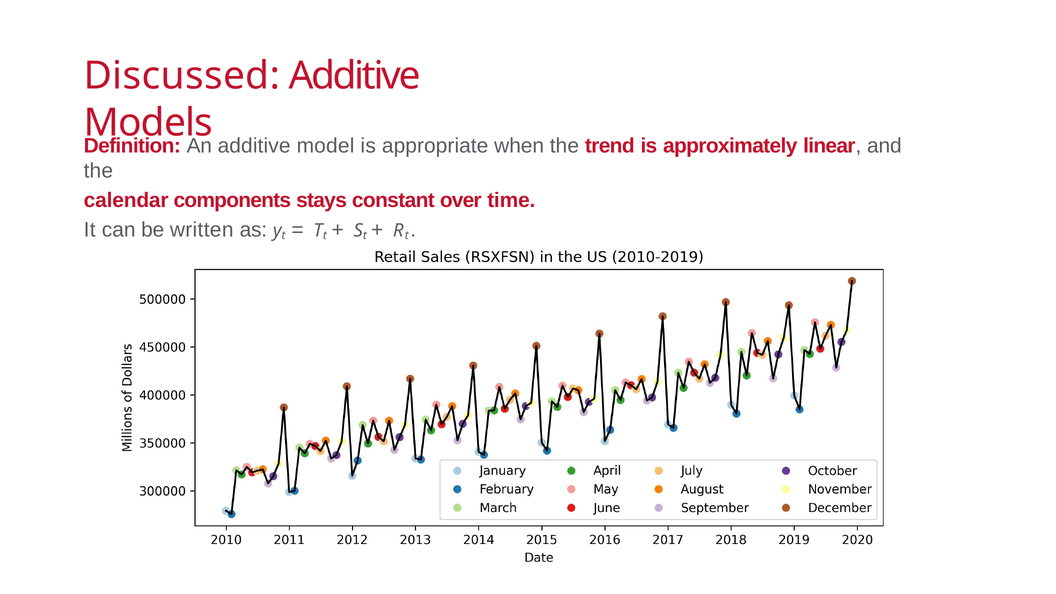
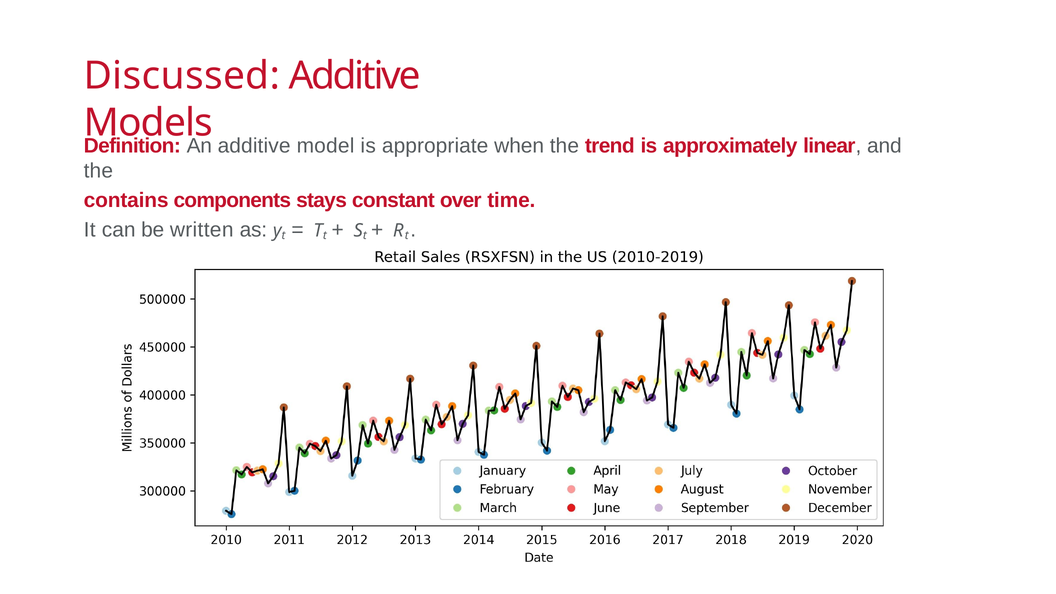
calendar: calendar -> contains (126, 201)
